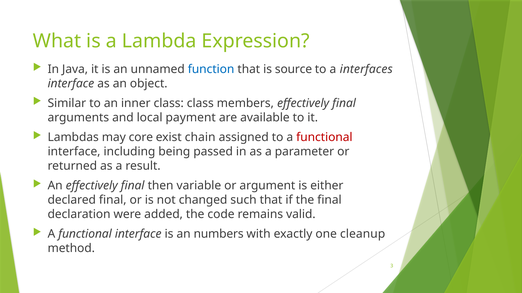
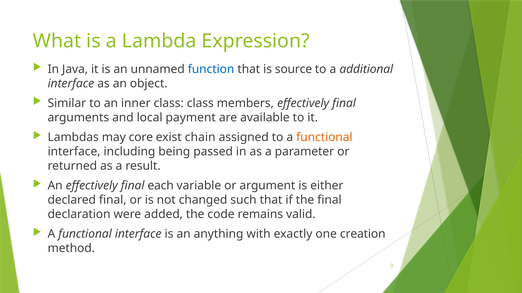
interfaces: interfaces -> additional (366, 69)
functional colour: red -> orange (324, 138)
then: then -> each (161, 186)
numbers: numbers -> anything (219, 235)
cleanup: cleanup -> creation (363, 235)
